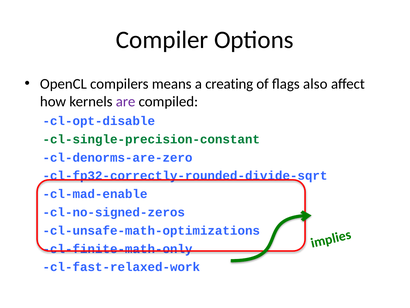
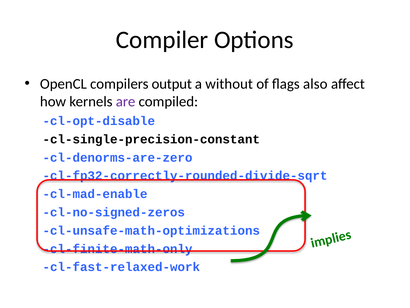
means: means -> output (172, 84)
creating: creating -> without (229, 84)
cl-single-precision-constant colour: green -> black (151, 139)
